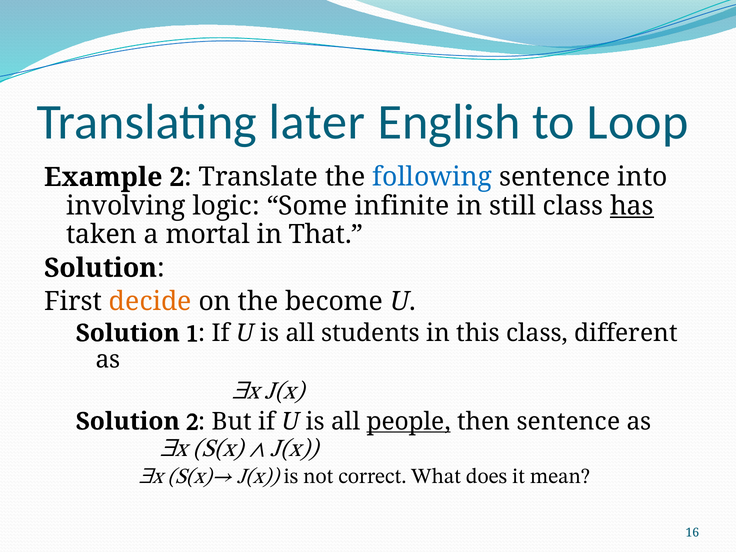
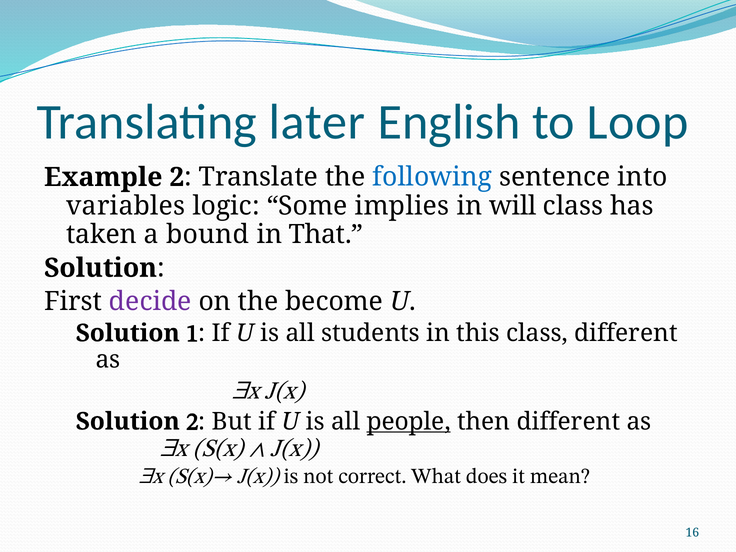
involving: involving -> variables (126, 206)
infinite: infinite -> implies (402, 206)
still: still -> will (513, 206)
has underline: present -> none (632, 206)
mortal: mortal -> bound (208, 235)
decide colour: orange -> purple (150, 301)
then sentence: sentence -> different (568, 421)
